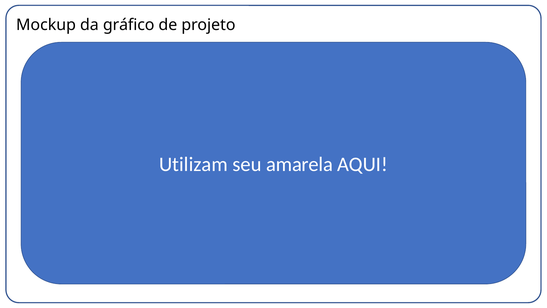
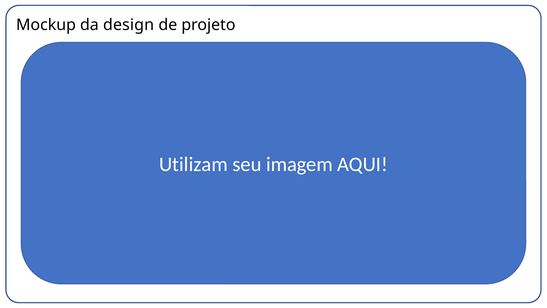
gráfico: gráfico -> design (129, 25)
amarela: amarela -> imagem (299, 164)
